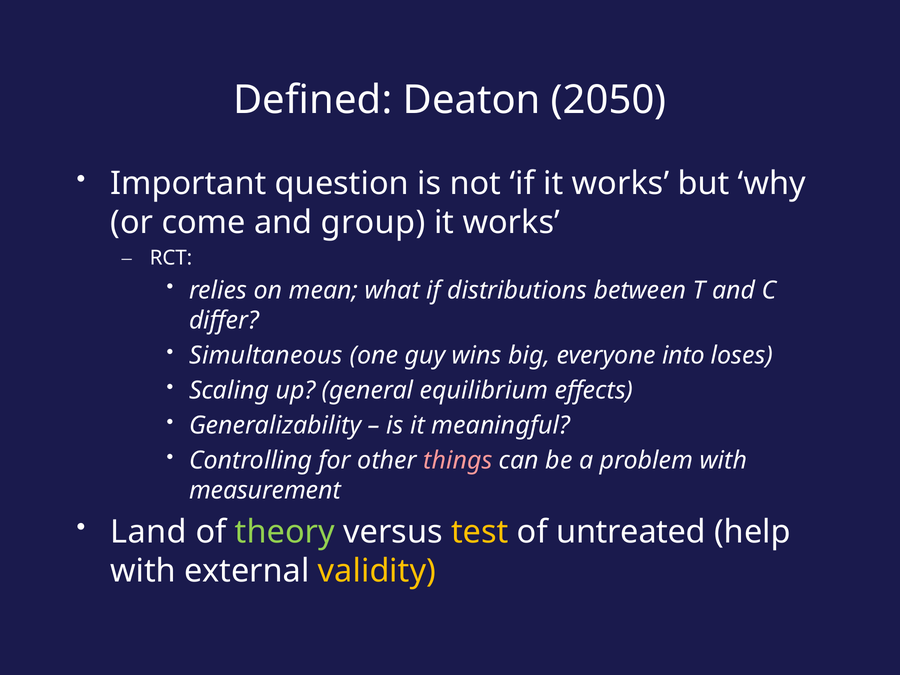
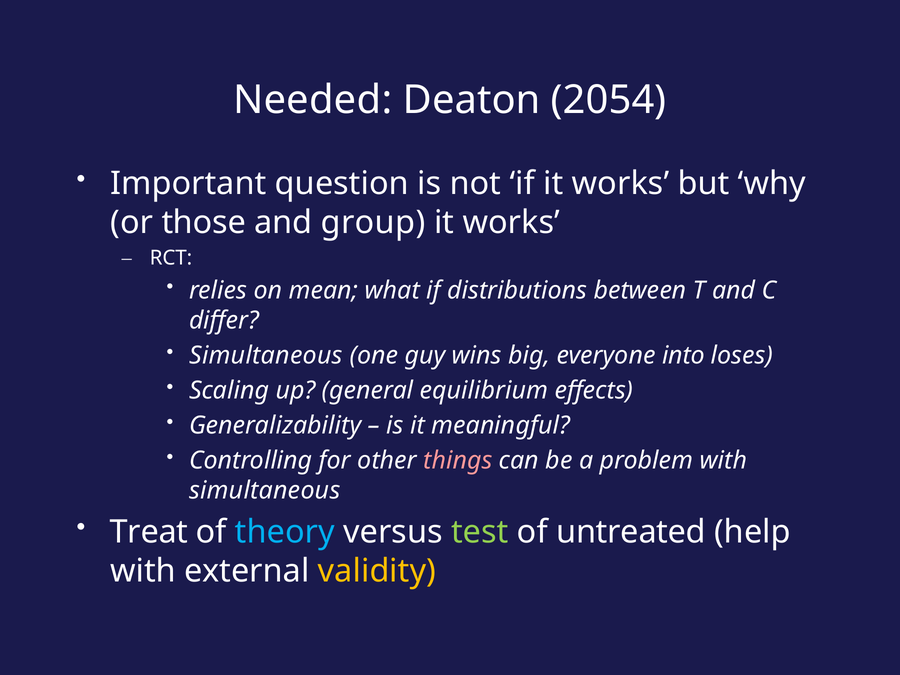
Defined: Defined -> Needed (313, 100)
2050: 2050 -> 2054 (609, 100)
come: come -> those (204, 223)
measurement: measurement -> simultaneous (265, 491)
Land: Land -> Treat (149, 532)
theory colour: light green -> light blue (285, 532)
test colour: yellow -> light green (480, 532)
